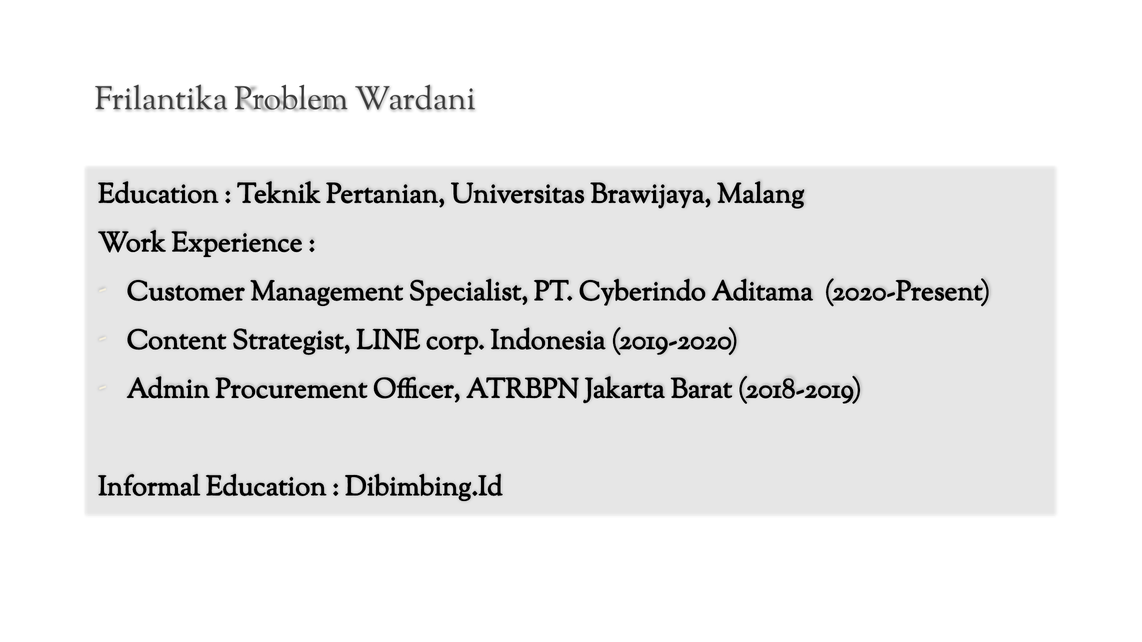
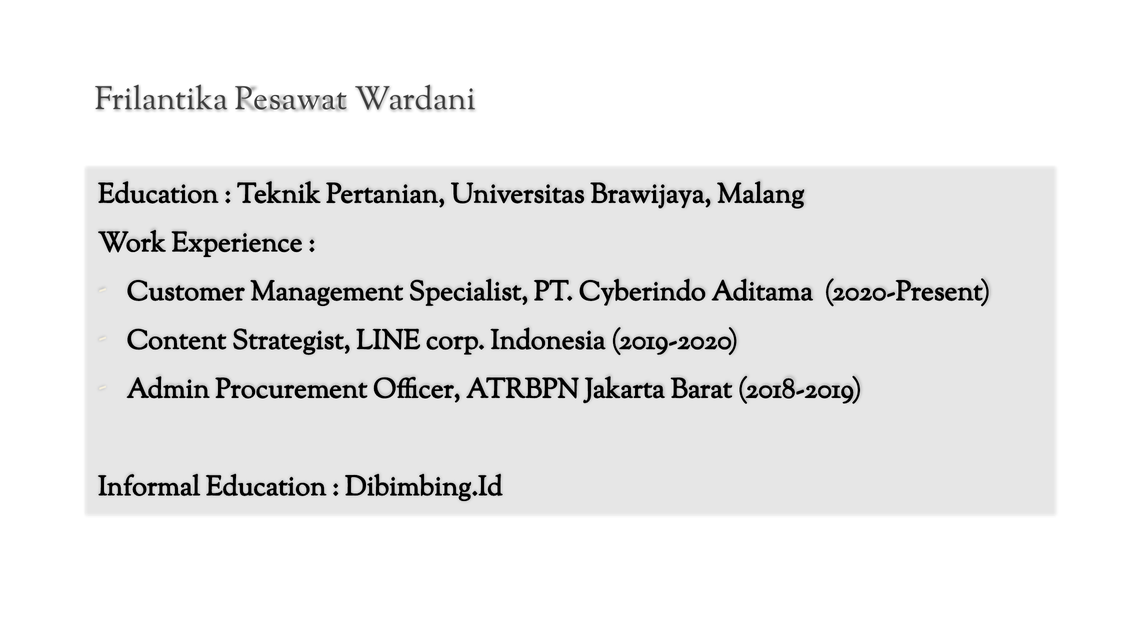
Problem: Problem -> Pesawat (291, 99)
